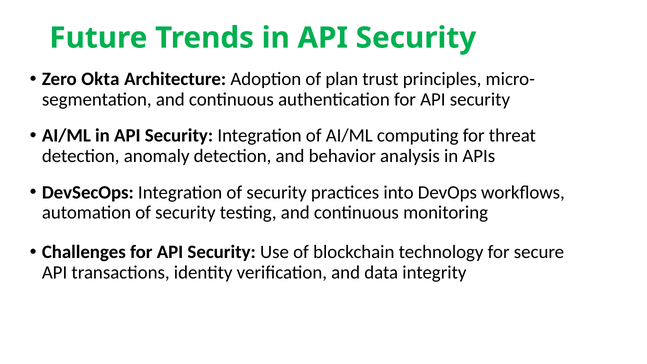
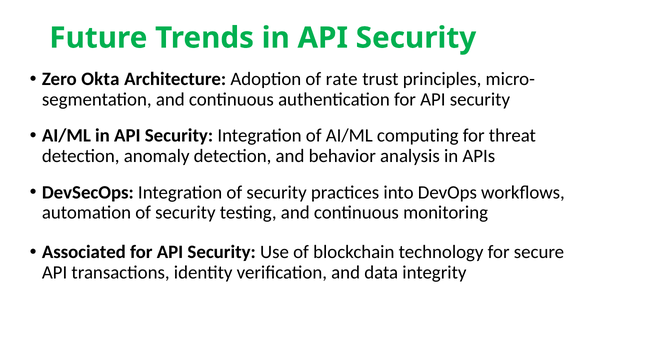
plan: plan -> rate (342, 79)
Challenges: Challenges -> Associated (84, 252)
